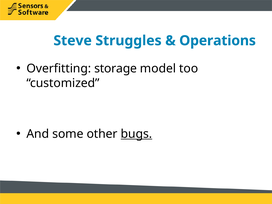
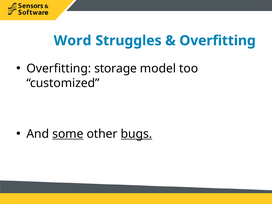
Steve: Steve -> Word (73, 41)
Operations: Operations -> Overfitting (218, 41)
some underline: none -> present (68, 134)
